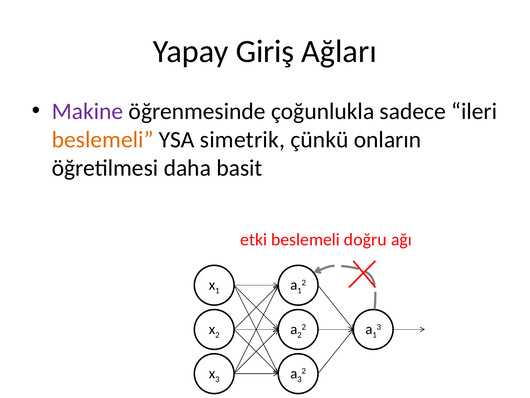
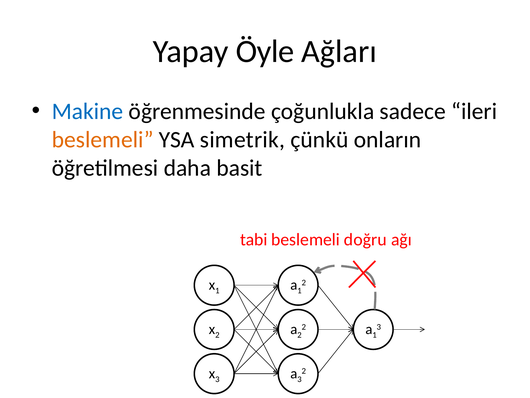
Giriş: Giriş -> Öyle (265, 51)
Makine colour: purple -> blue (87, 111)
etki: etki -> tabi (254, 239)
